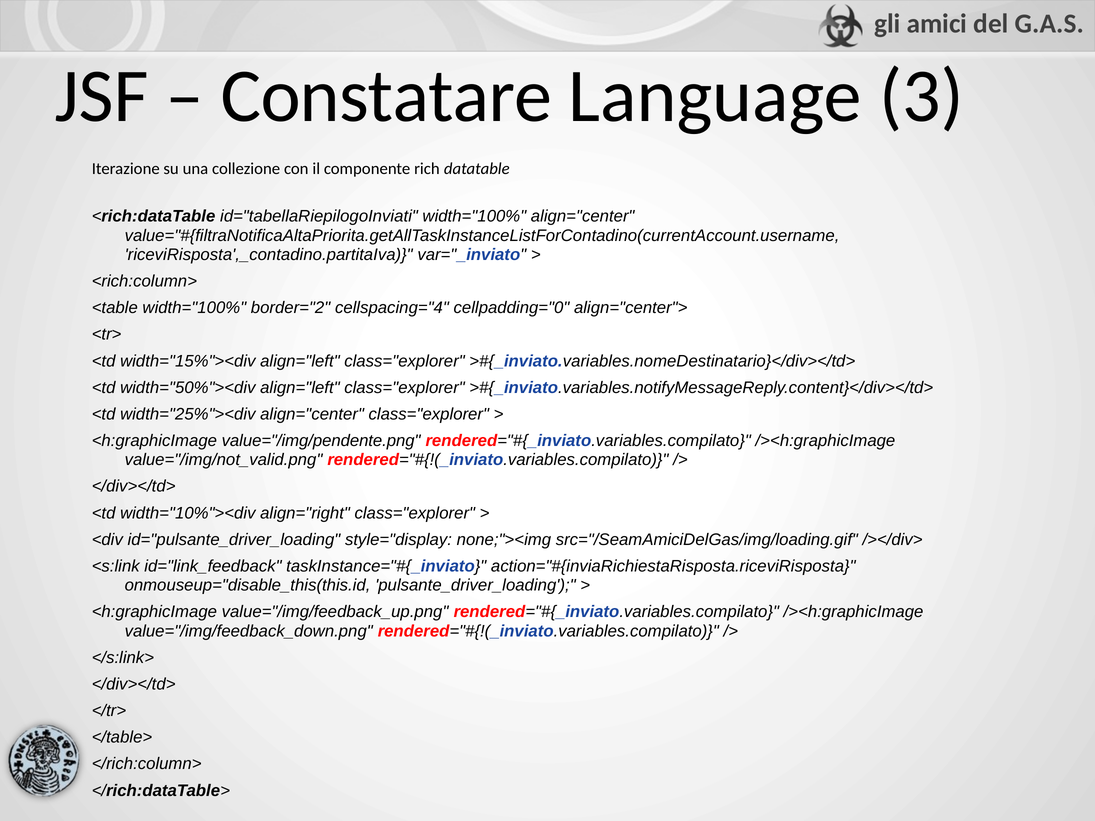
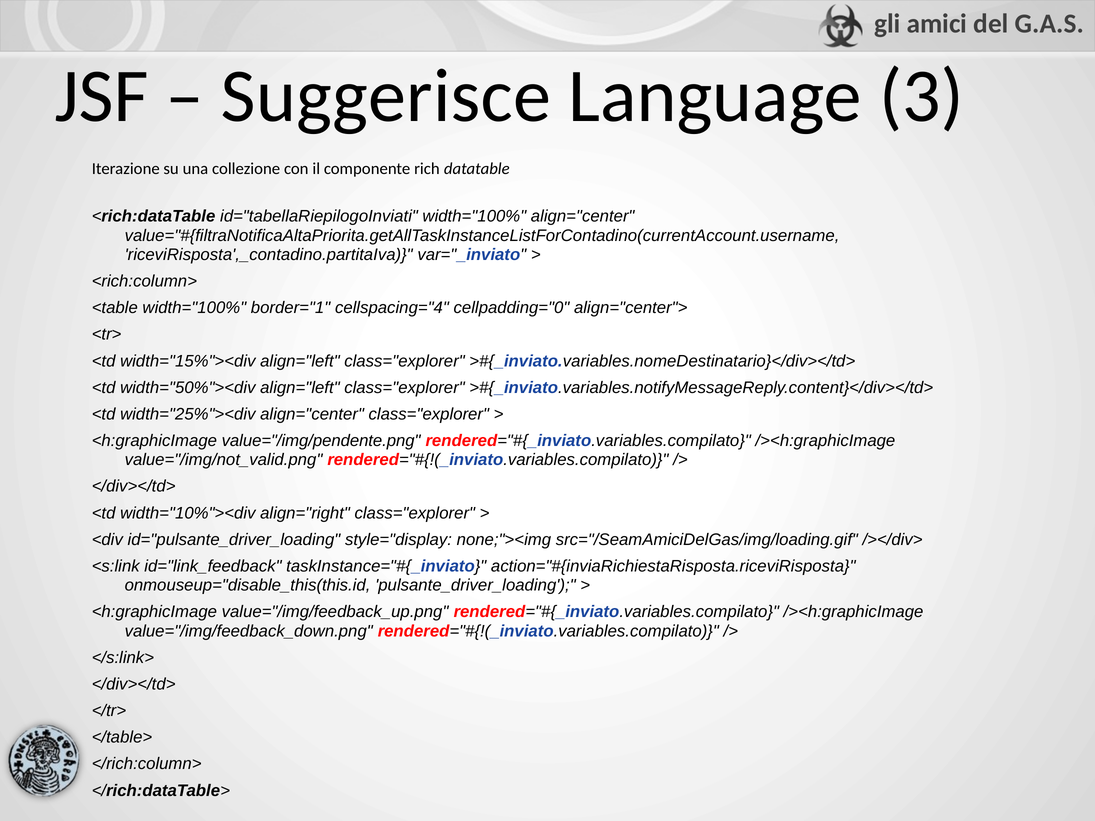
Constatare: Constatare -> Suggerisce (386, 96)
border="2: border="2 -> border="1 (291, 308)
